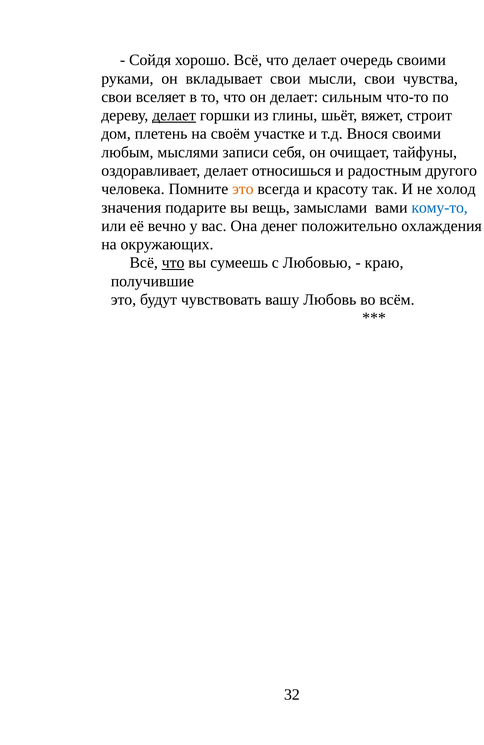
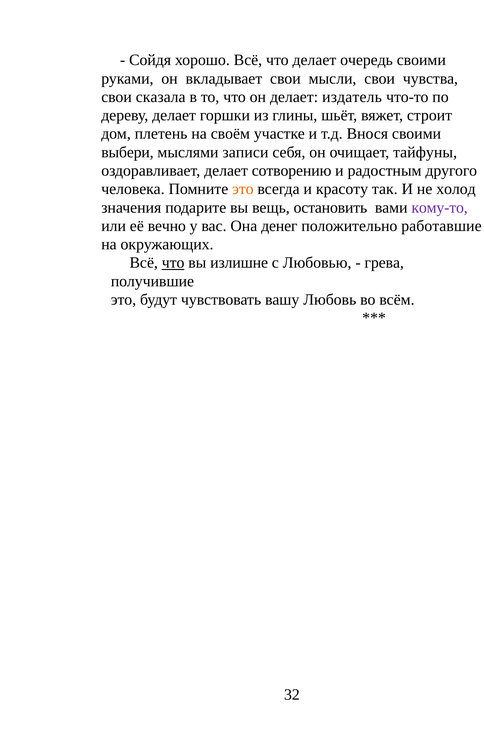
вселяет: вселяет -> сказала (161, 97)
сильным: сильным -> издатель (352, 97)
делает underline: present -> none (174, 115)
любым: любым -> выбери (127, 152)
относишься: относишься -> сотворению (292, 171)
замыслами: замыслами -> остановить (330, 207)
кому-то colour: blue -> purple (440, 207)
охлаждения: охлаждения -> работавшие (441, 226)
сумеешь: сумеешь -> излишне (239, 263)
краю: краю -> грева (384, 263)
